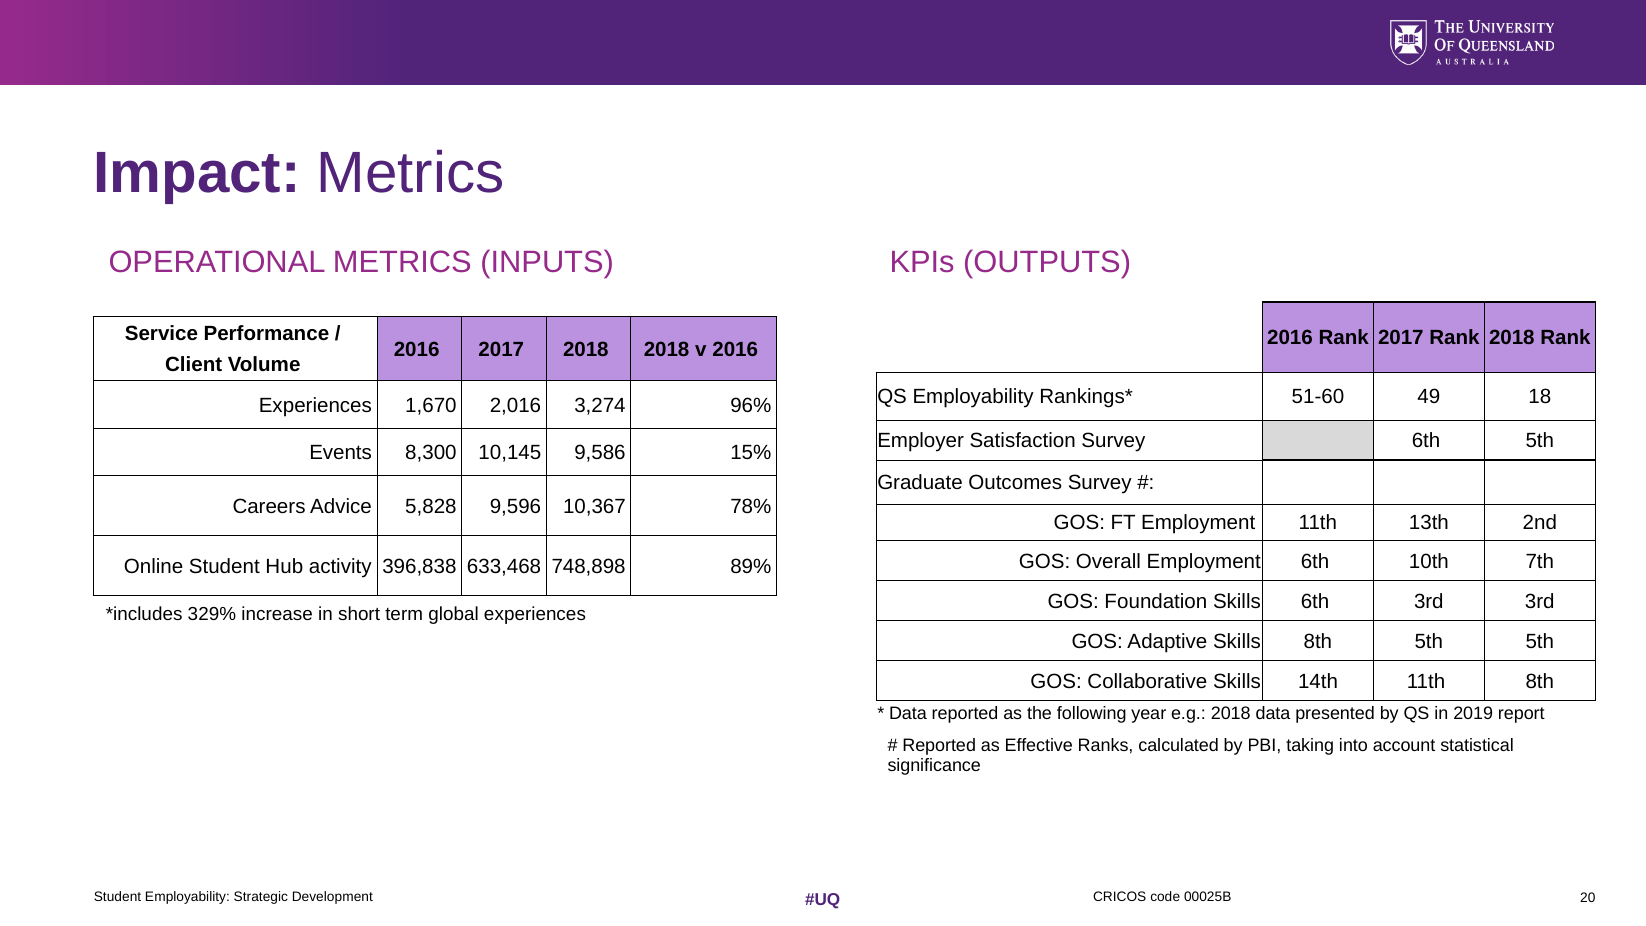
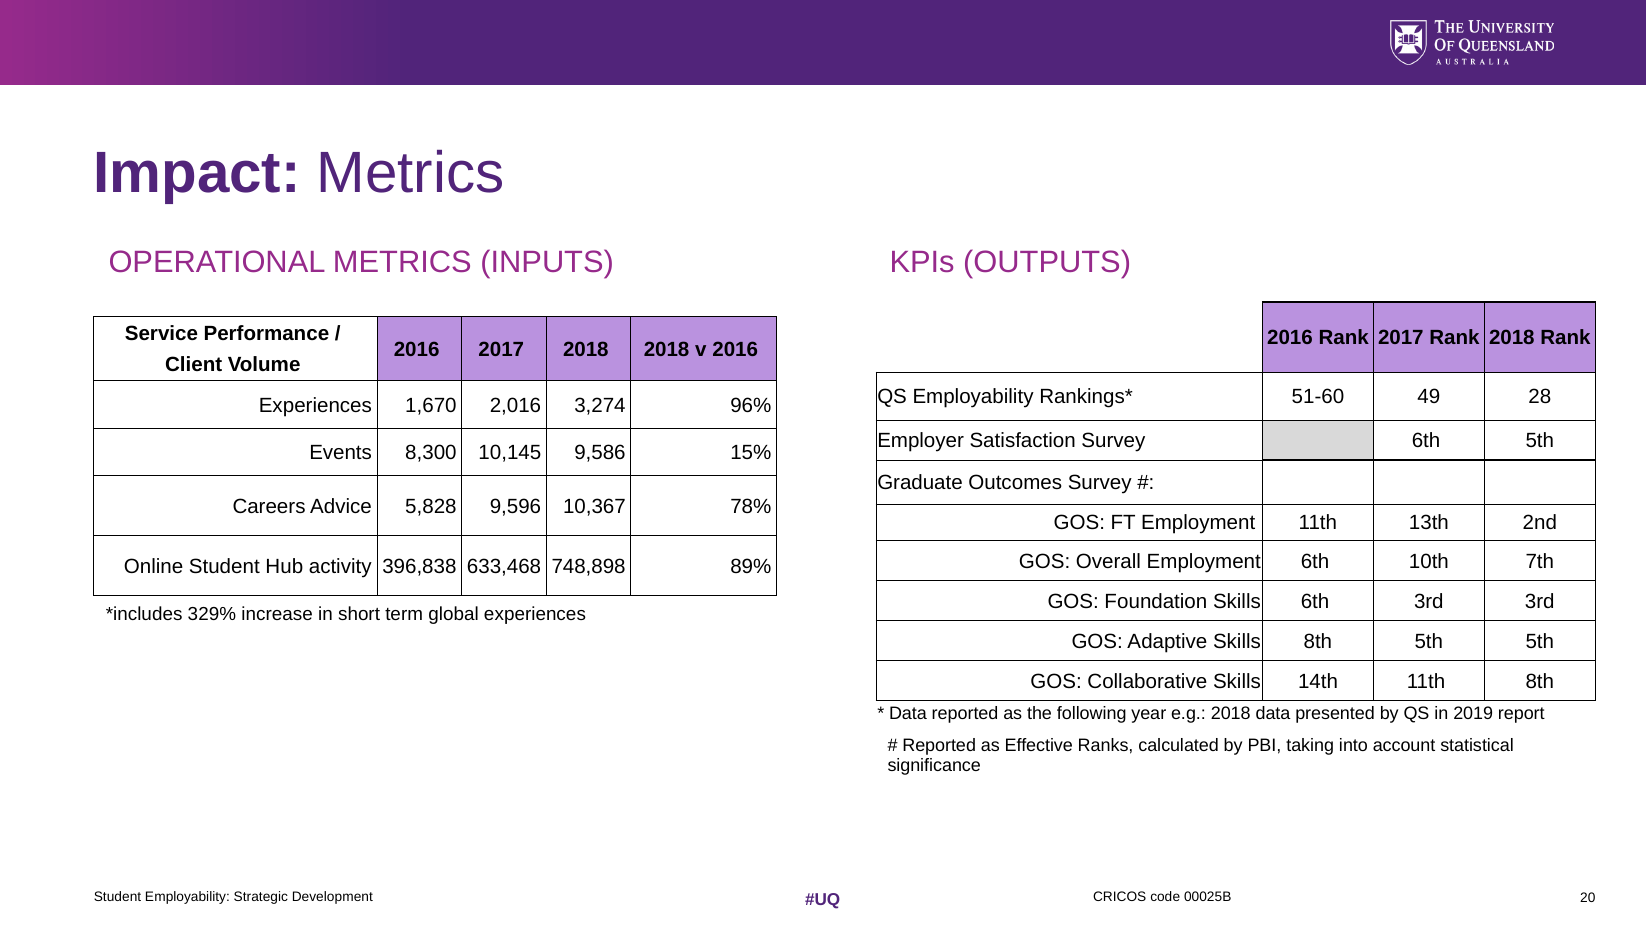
18: 18 -> 28 (1540, 397)
